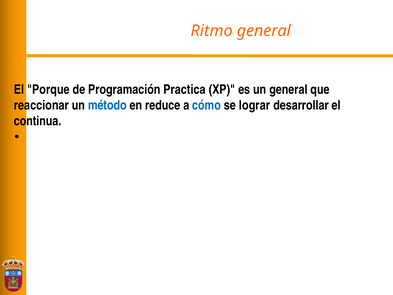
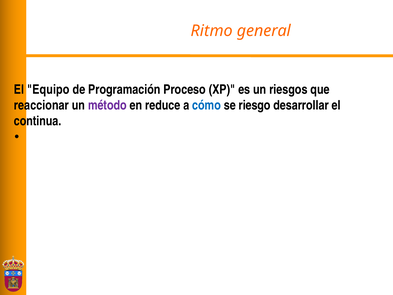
Porque: Porque -> Equipo (48, 90)
Practica: Practica -> Proceso (185, 90)
un general: general -> riesgos (288, 90)
método colour: blue -> purple (107, 105)
lograr: lograr -> riesgo (255, 105)
